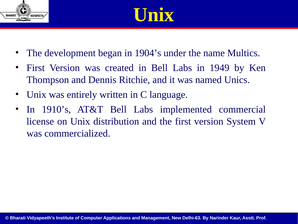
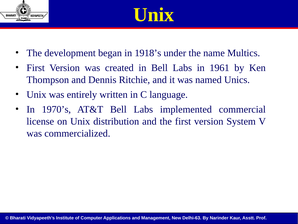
1904’s: 1904’s -> 1918’s (148, 53)
1949: 1949 -> 1961 (219, 68)
1910’s: 1910’s -> 1970’s (56, 109)
